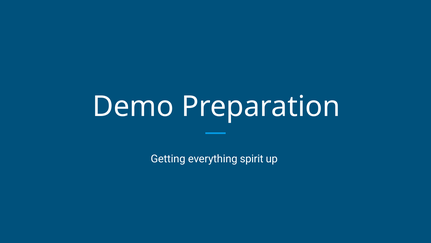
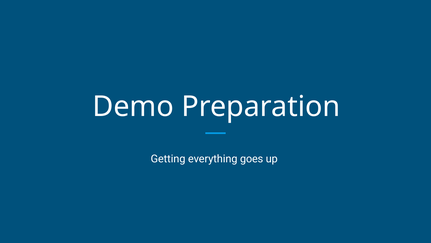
spirit: spirit -> goes (252, 158)
